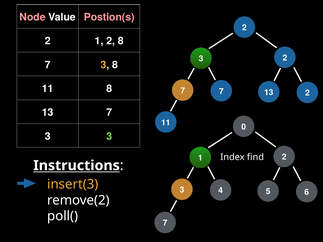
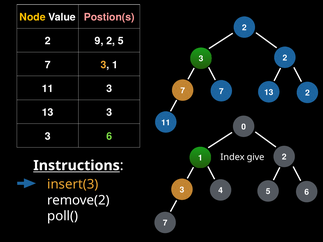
Node colour: pink -> yellow (33, 17)
2 1: 1 -> 9 (99, 41)
2 8: 8 -> 5 (121, 41)
3 8: 8 -> 1 (115, 65)
11 8: 8 -> 3 (109, 89)
7: 7 -> 3 (109, 113)
3: 3 -> 6 (109, 136)
find: find -> give (256, 157)
